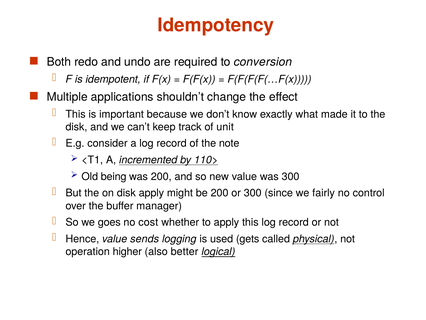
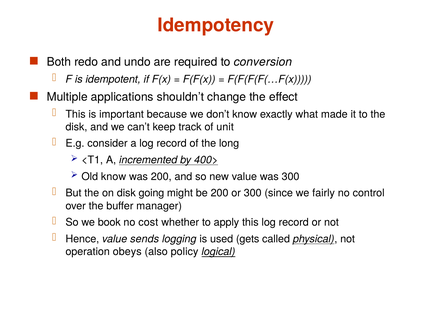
note: note -> long (229, 143)
110>: 110> -> 400> (206, 160)
Old being: being -> know (114, 176)
disk apply: apply -> going (151, 193)
goes: goes -> book (109, 222)
higher: higher -> obeys (127, 251)
better: better -> policy (185, 251)
